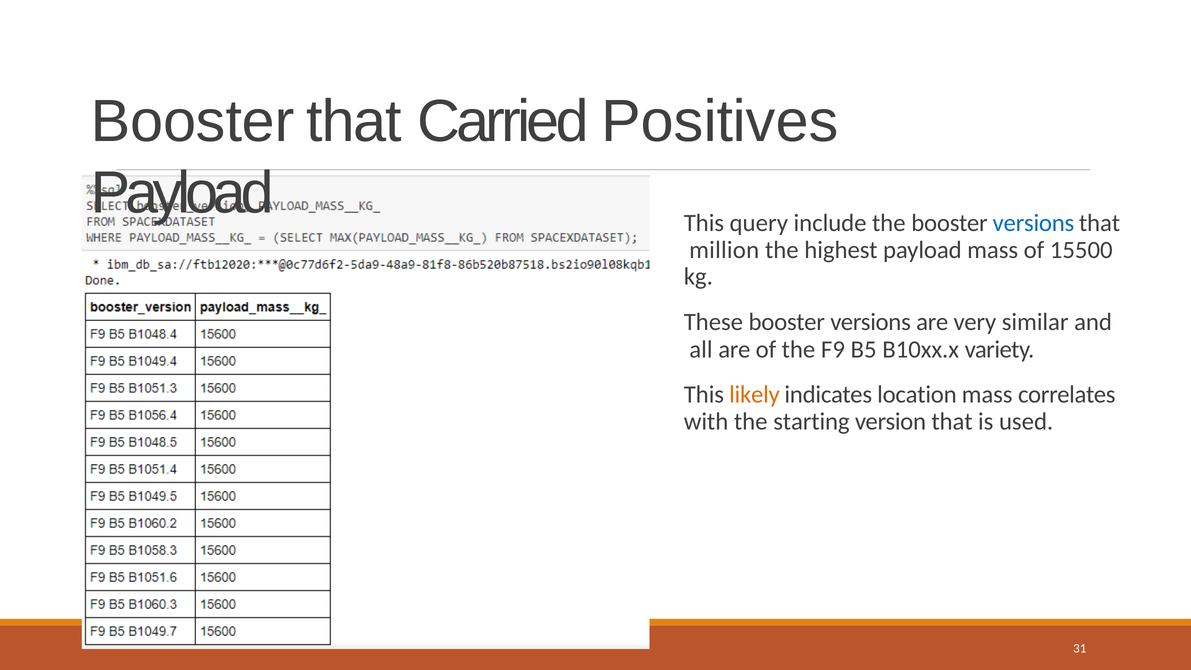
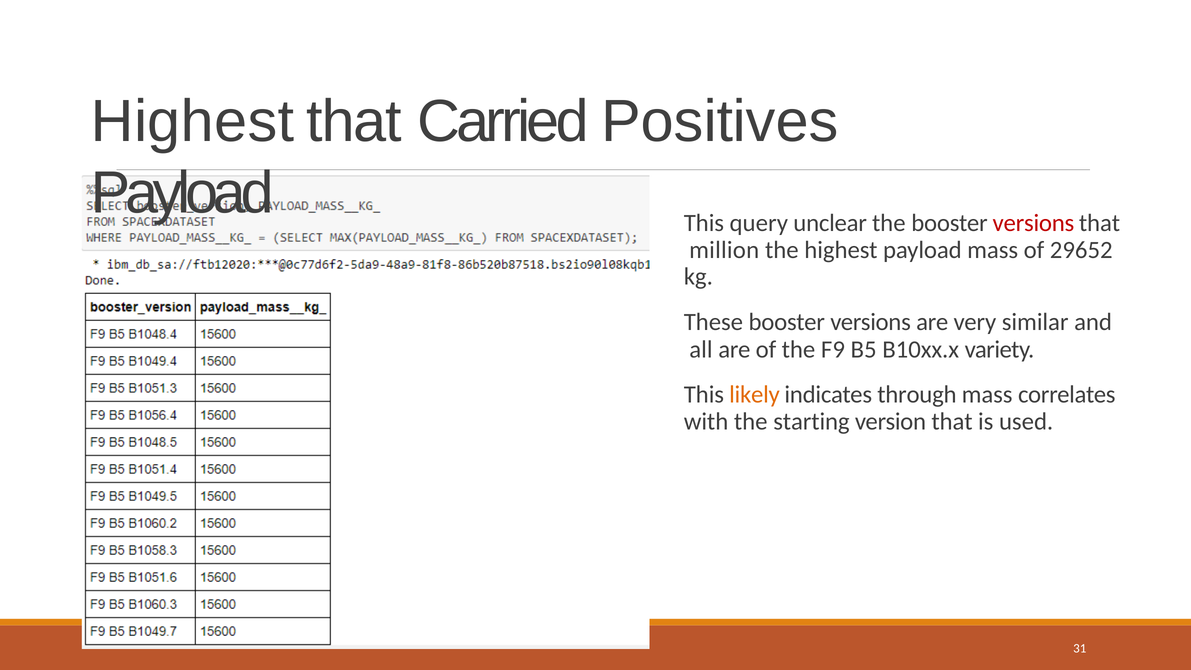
Booster: Booster -> Highest (192, 122)
include: include -> unclear (830, 223)
versions colour: blue -> red (1033, 223)
15500: 15500 -> 29652 (1081, 250)
location: location -> through (917, 394)
